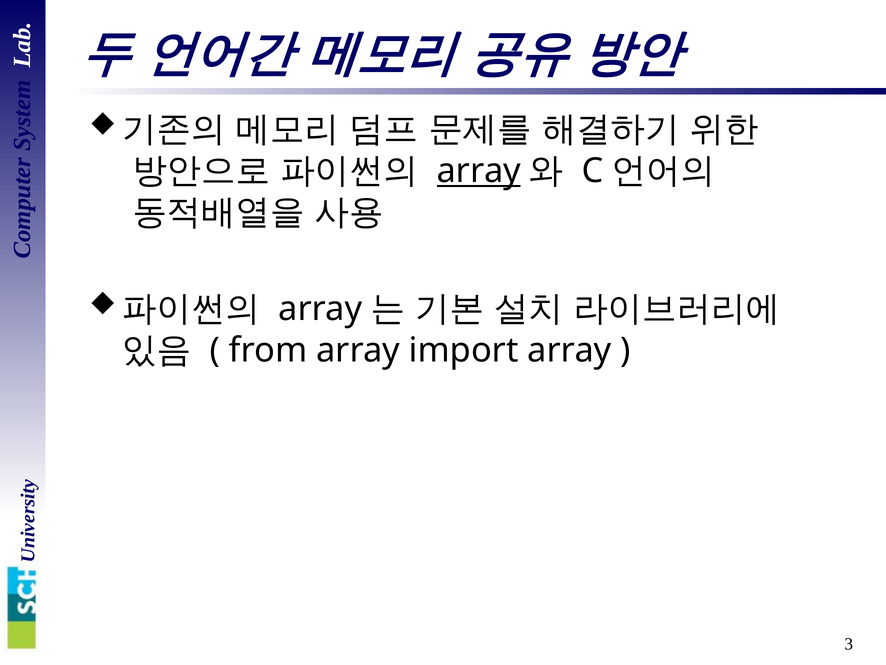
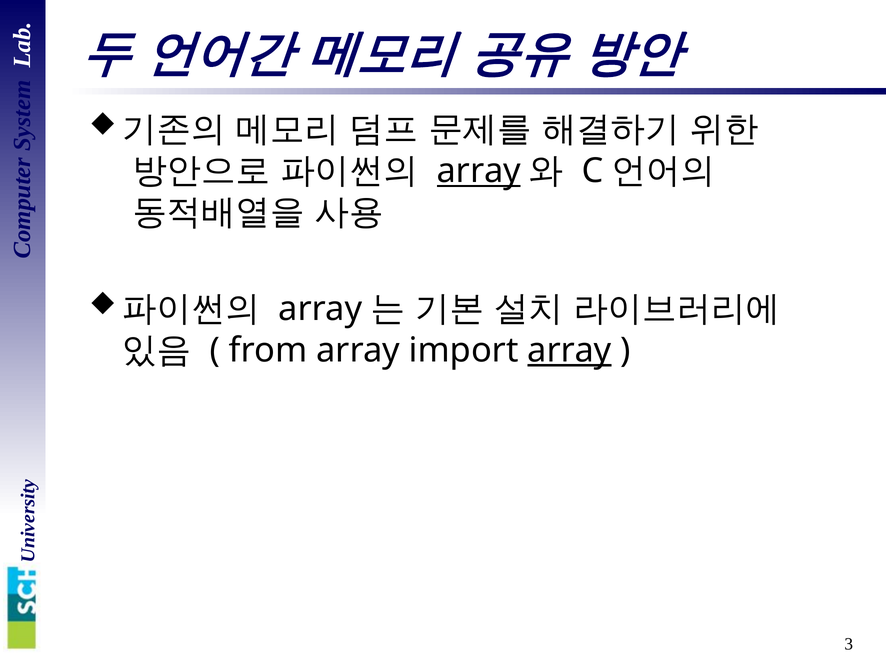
array underline: none -> present (569, 350)
